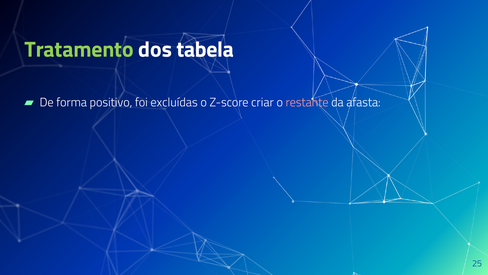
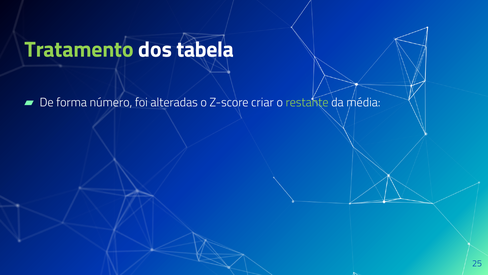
positivo: positivo -> número (111, 102)
excluídas: excluídas -> alteradas (174, 102)
restante colour: pink -> light green (307, 102)
afasta: afasta -> média (363, 102)
